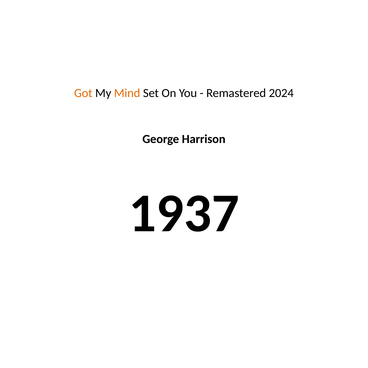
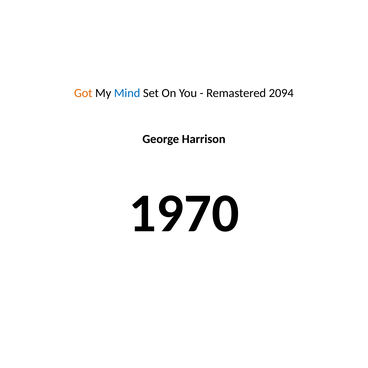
Mind colour: orange -> blue (127, 93)
2024: 2024 -> 2094 (281, 93)
1937: 1937 -> 1970 (184, 213)
